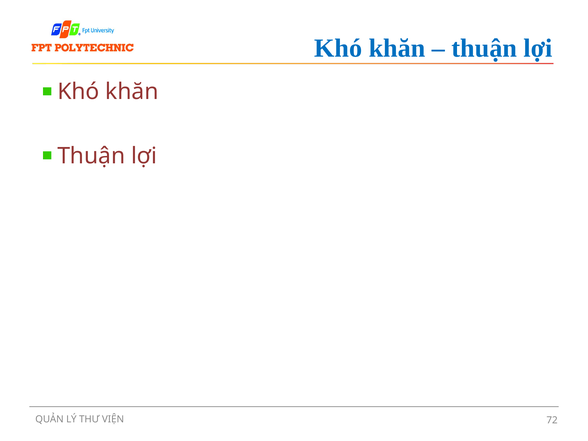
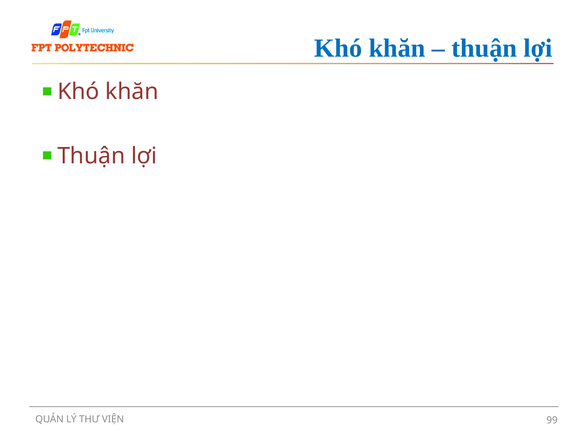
72: 72 -> 99 (552, 420)
